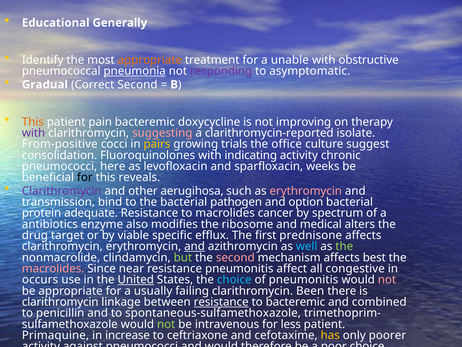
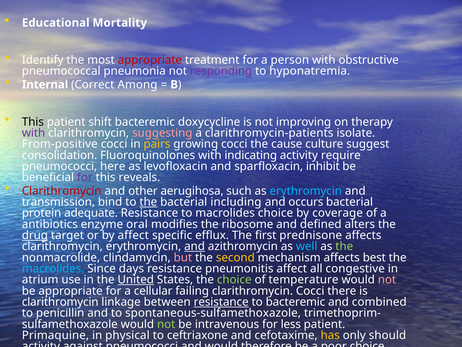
Generally: Generally -> Mortality (120, 23)
appropriate colour: orange -> red (150, 60)
unable: unable -> person (290, 60)
pneumonia underline: present -> none (135, 71)
asymptomatic: asymptomatic -> hyponatremia (310, 71)
Gradual: Gradual -> Internal (45, 84)
Correct Second: Second -> Among (137, 84)
This colour: orange -> black (33, 122)
pain: pain -> shift (100, 122)
clarithromycin-reported: clarithromycin-reported -> clarithromycin-patients (269, 133)
growing trials: trials -> cocci (234, 144)
office: office -> cause (287, 144)
chronic: chronic -> require (341, 155)
weeks: weeks -> inhibit (323, 166)
for colour: black -> purple (85, 177)
Clarithromycin colour: purple -> red (62, 191)
erythromycin colour: pink -> light blue (306, 191)
the underline: none -> present (148, 202)
pathogen: pathogen -> including (236, 202)
option: option -> occurs (306, 202)
macrolides cancer: cancer -> choice (275, 213)
spectrum: spectrum -> coverage (338, 213)
also: also -> oral (137, 224)
medical: medical -> defined (321, 224)
drug underline: none -> present (35, 235)
by viable: viable -> affect (133, 235)
but colour: light green -> pink (183, 257)
second colour: pink -> yellow (235, 257)
macrolides colour: pink -> light blue (53, 268)
near: near -> days (131, 268)
occurs: occurs -> atrium (40, 279)
choice colour: light blue -> light green (234, 279)
of pneumonitis: pneumonitis -> temperature (304, 279)
usually: usually -> cellular (153, 290)
clarithromycin Been: Been -> Cocci (310, 290)
increase: increase -> physical (127, 335)
poorer: poorer -> should (387, 335)
